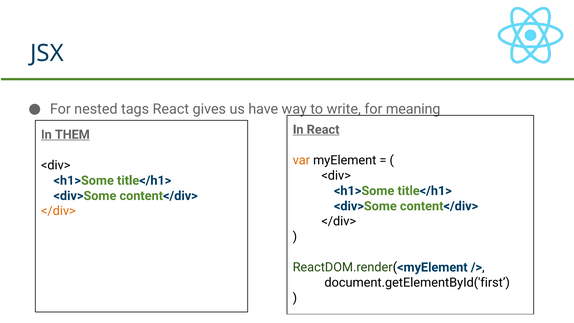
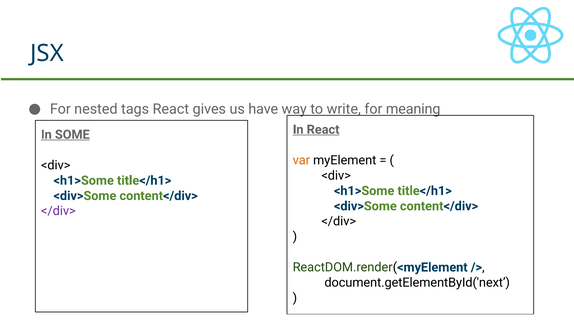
THEM: THEM -> SOME (72, 135)
</div> colour: orange -> purple (58, 211)
document.getElementById('first: document.getElementById('first -> document.getElementById('next (417, 283)
